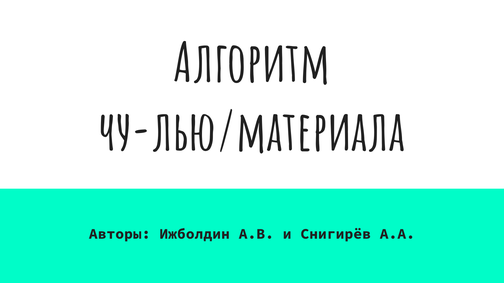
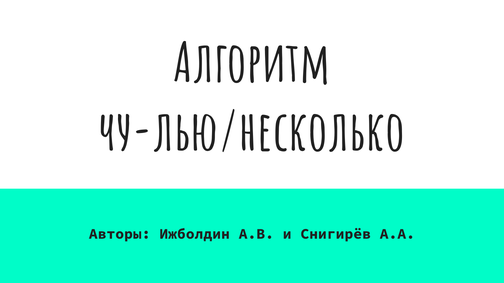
чу-лью/материала: чу-лью/материала -> чу-лью/несколько (252, 133)
